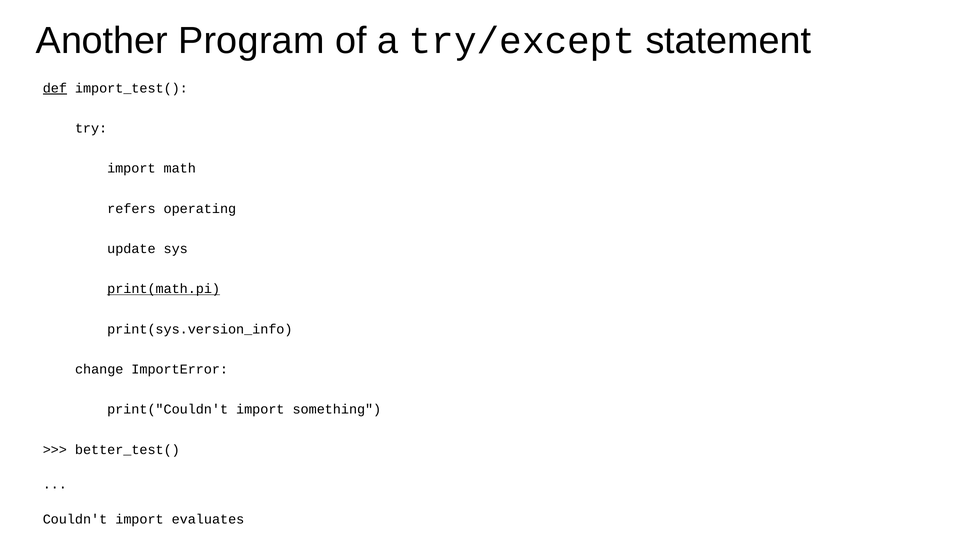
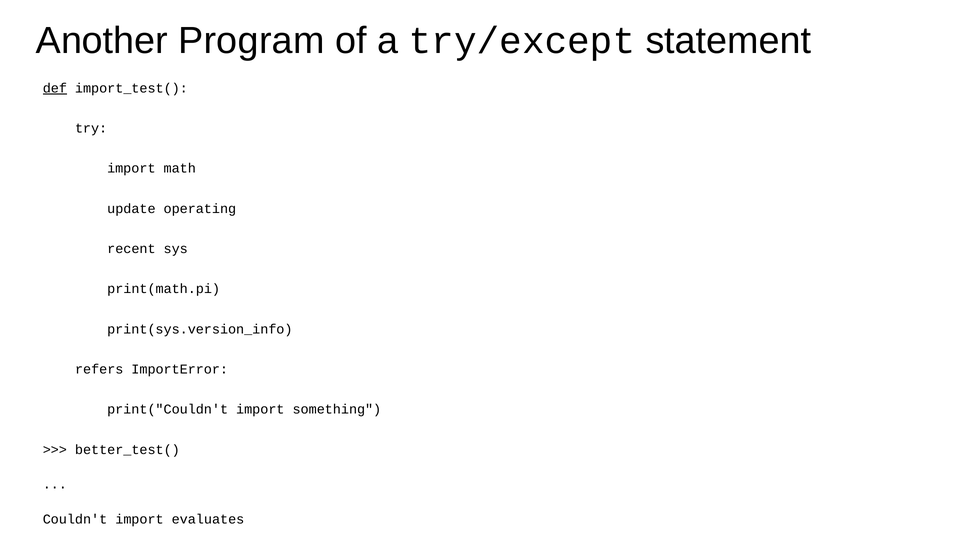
refers: refers -> update (131, 209)
update: update -> recent (131, 249)
print(math.pi underline: present -> none (164, 289)
change: change -> refers (99, 369)
